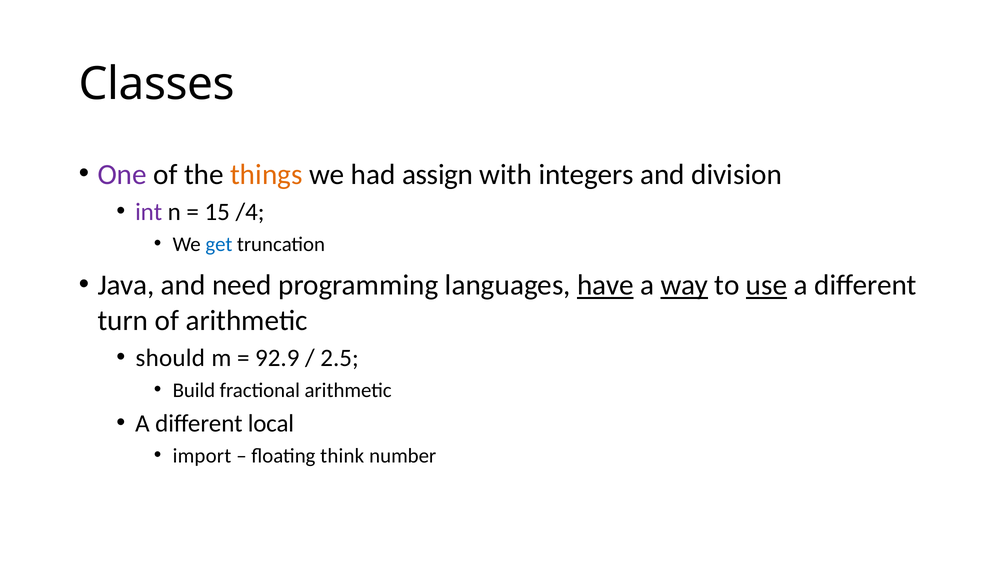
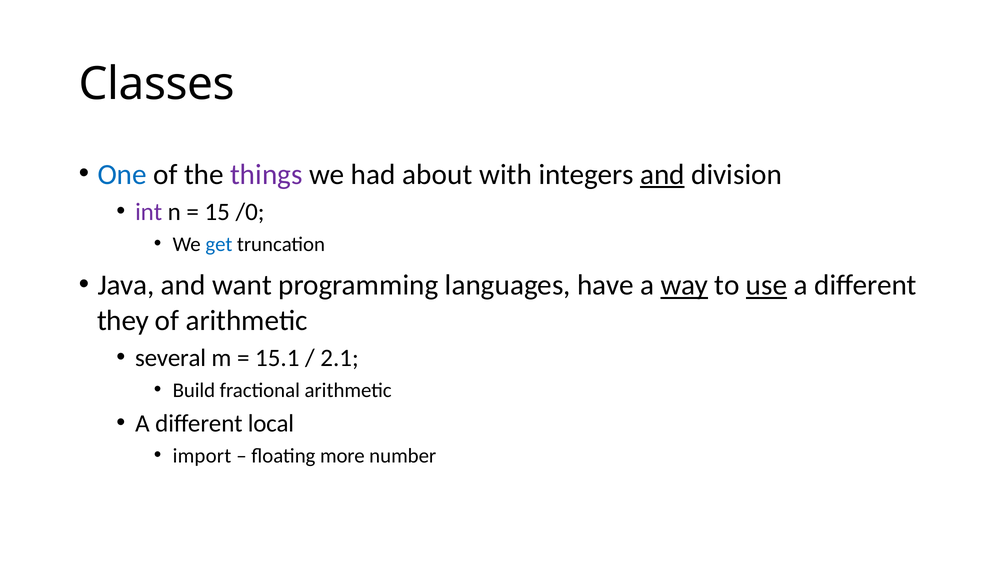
One colour: purple -> blue (122, 174)
things colour: orange -> purple (266, 174)
assign: assign -> about (437, 174)
and underline: none -> present (662, 174)
/4: /4 -> /0 (250, 212)
need: need -> want (242, 285)
have underline: present -> none (605, 285)
turn: turn -> they (123, 320)
should: should -> several (171, 358)
92.9: 92.9 -> 15.1 (277, 358)
2.5: 2.5 -> 2.1 (340, 358)
think: think -> more (342, 456)
